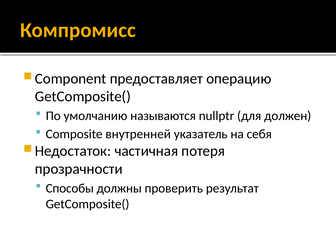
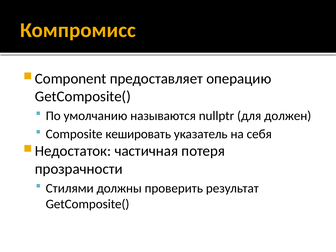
внутренней: внутренней -> кешировать (138, 134)
Способы: Способы -> Стилями (70, 188)
